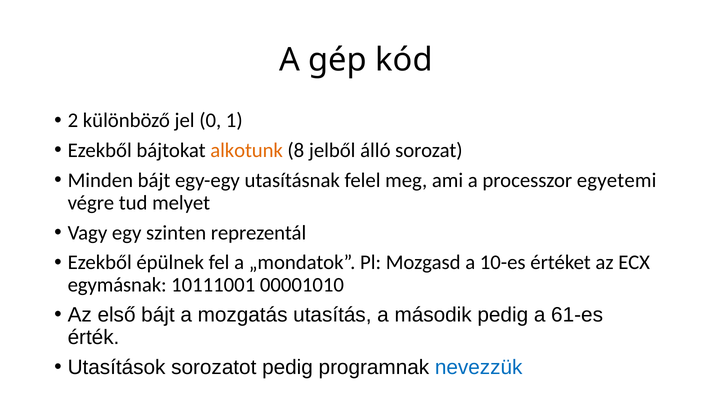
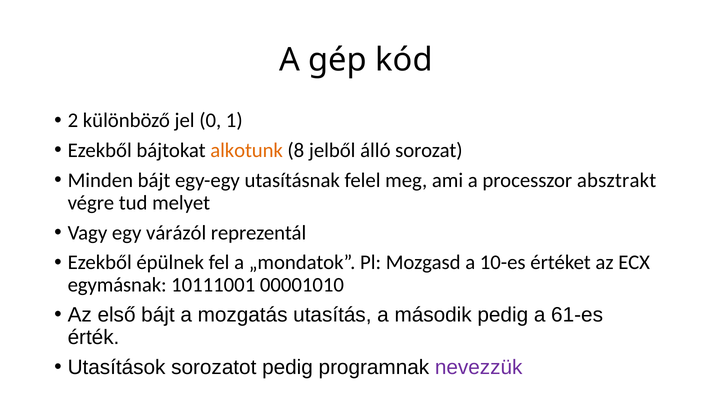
egyetemi: egyetemi -> absztrakt (617, 180)
szinten: szinten -> várázól (176, 232)
nevezzük colour: blue -> purple (479, 367)
